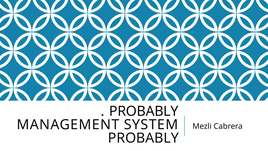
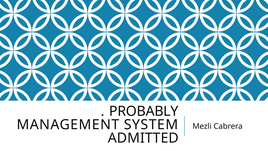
PROBABLY: PROBABLY -> ADMITTED (143, 138)
